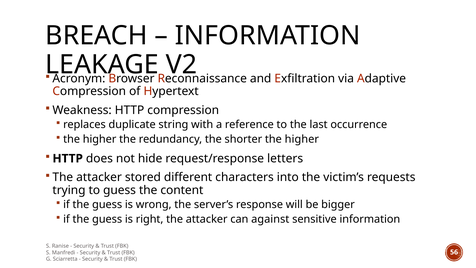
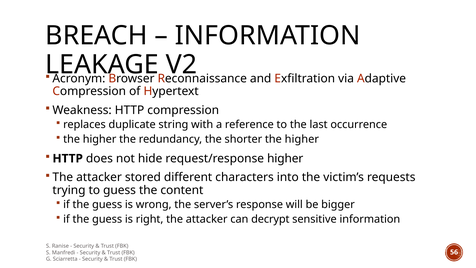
request/response letters: letters -> higher (285, 158)
against: against -> decrypt (270, 219)
